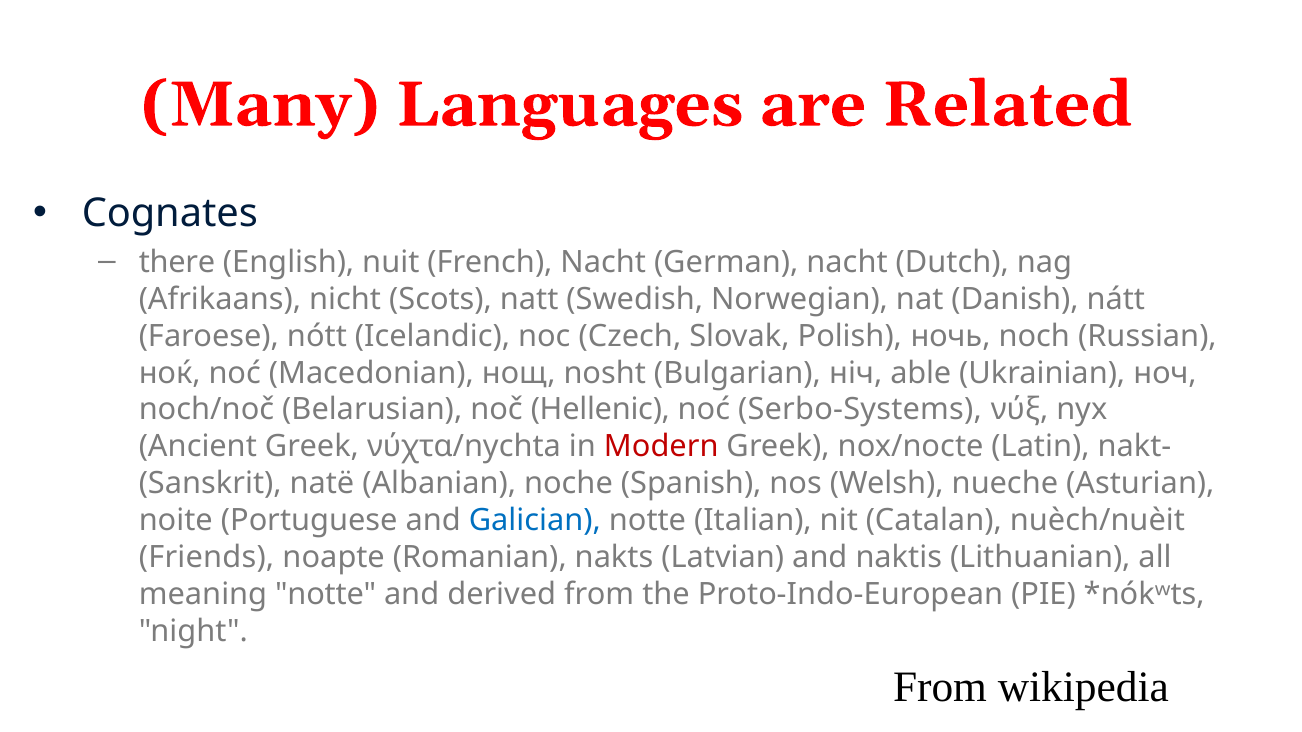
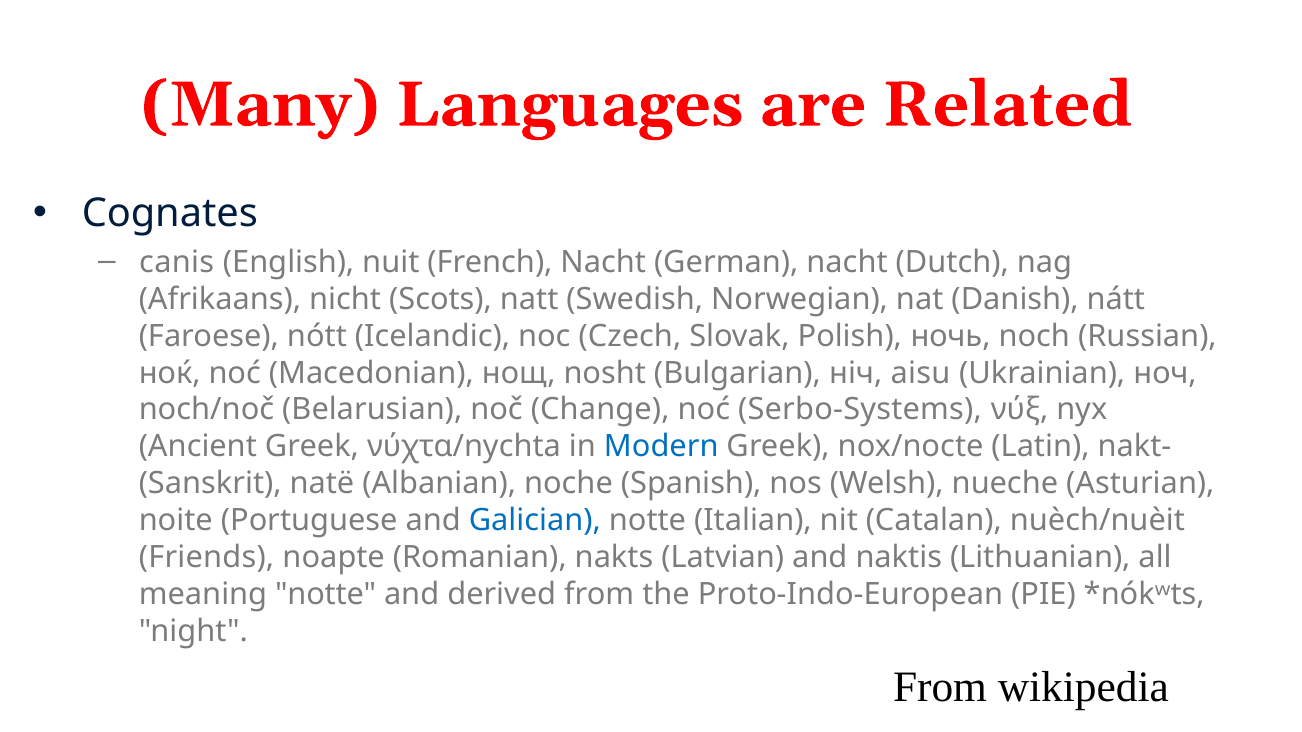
there: there -> canis (177, 262)
able: able -> aisu (921, 373)
Hellenic: Hellenic -> Change (600, 410)
Modern colour: red -> blue (661, 447)
